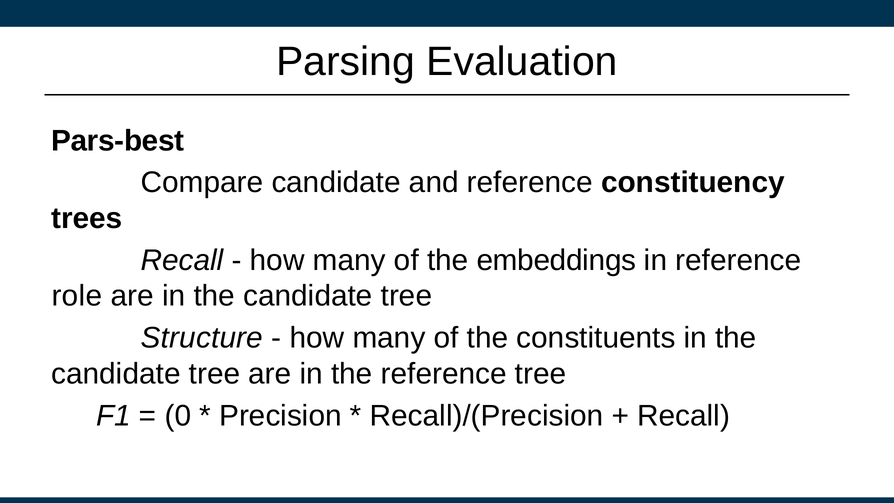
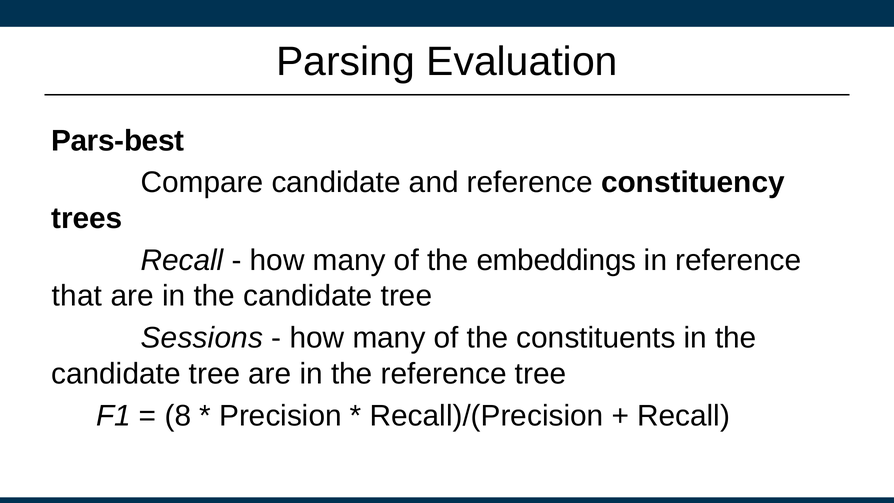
role: role -> that (77, 296)
Structure: Structure -> Sessions (202, 338)
0: 0 -> 8 (178, 416)
